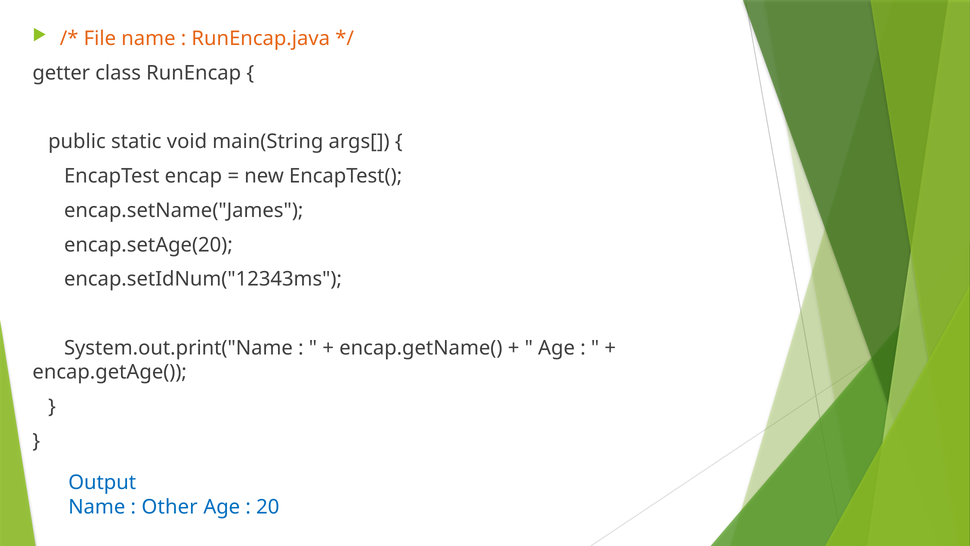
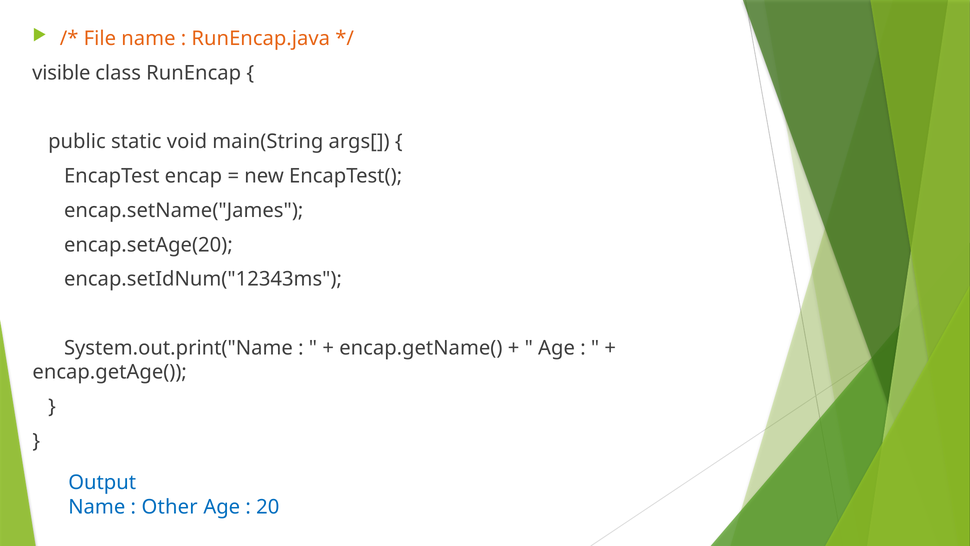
getter: getter -> visible (61, 73)
